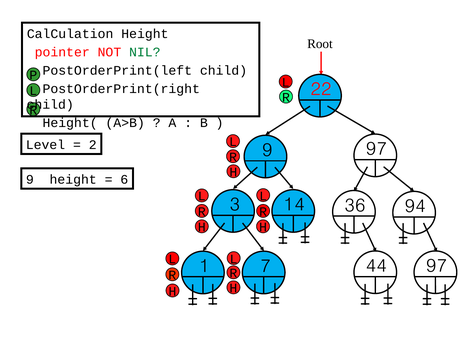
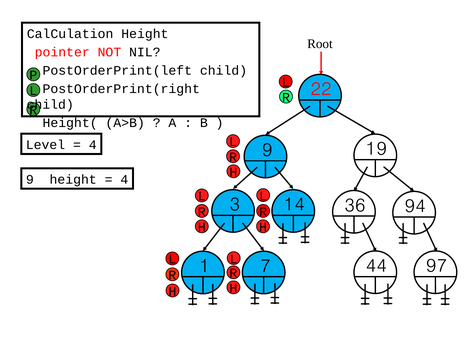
NIL colour: green -> black (145, 52)
2: 2 -> 4 (93, 145)
9 97: 97 -> 19 (376, 149)
6: 6 -> 4 (124, 180)
